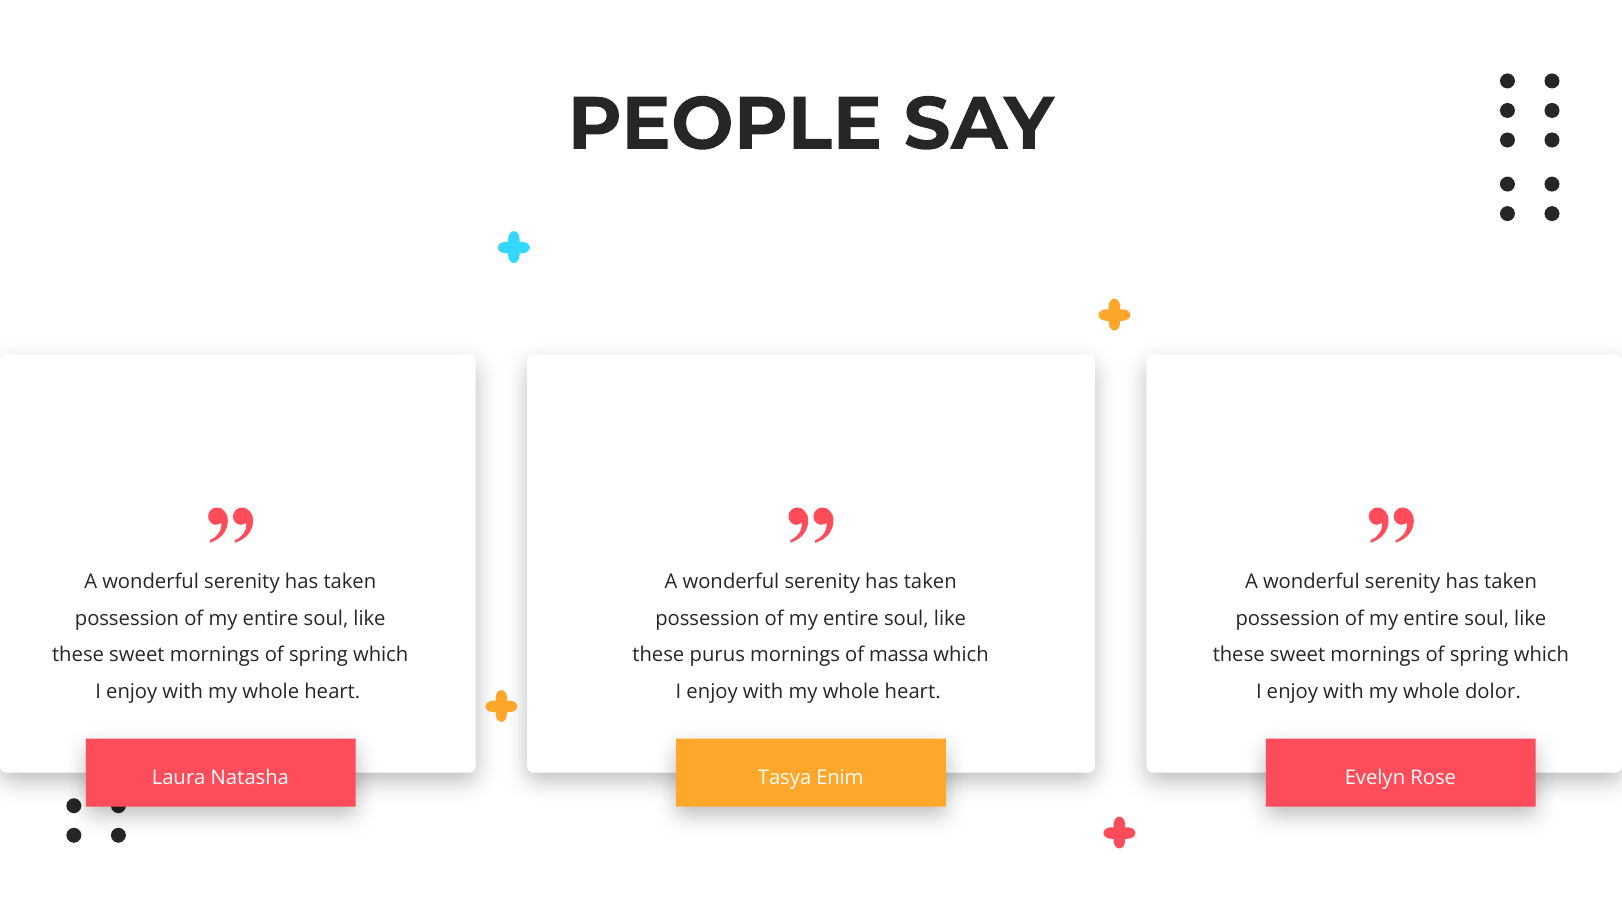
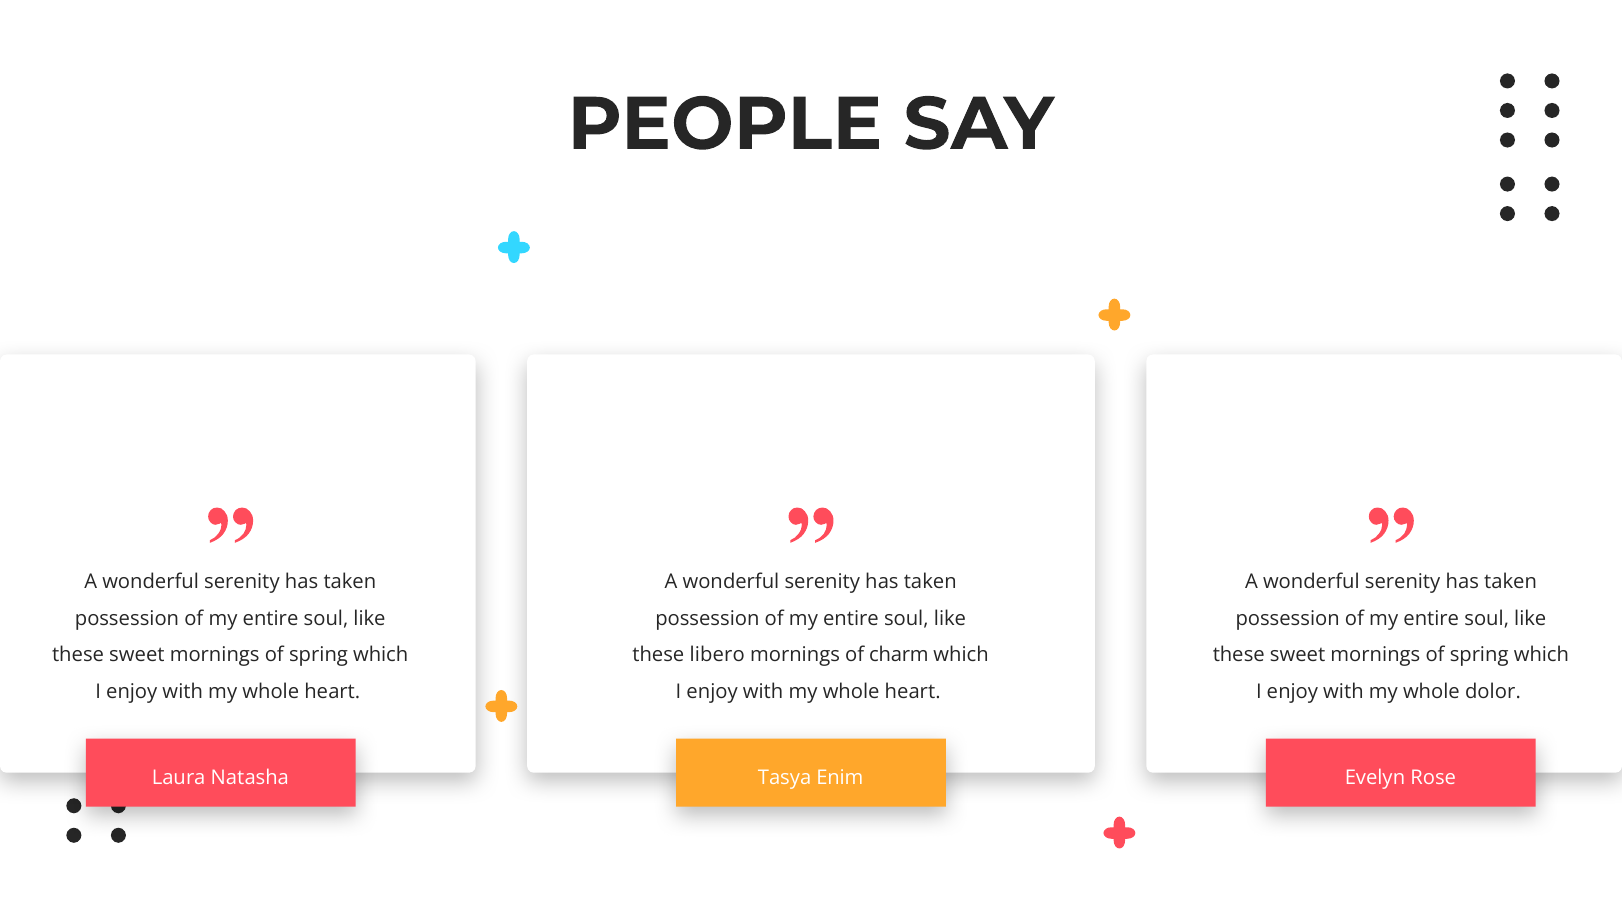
purus: purus -> libero (717, 655)
massa: massa -> charm (899, 655)
